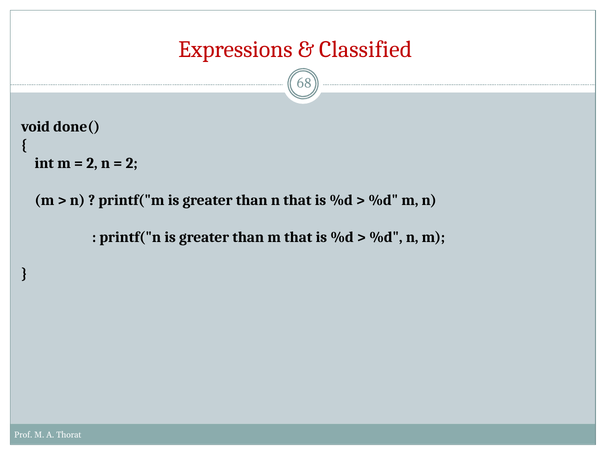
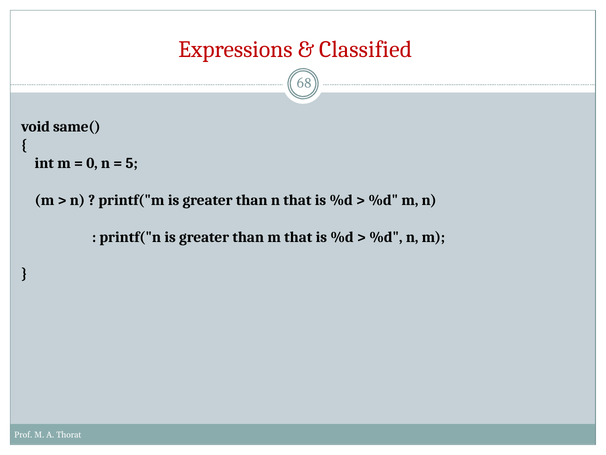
done(: done( -> same( (77, 127)
2: 2 -> 0 (92, 163)
2: 2 -> 5 (132, 163)
